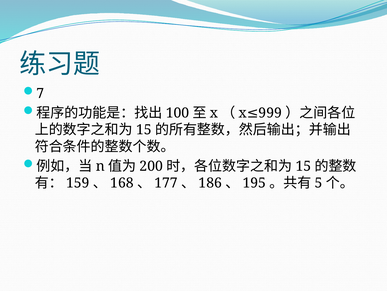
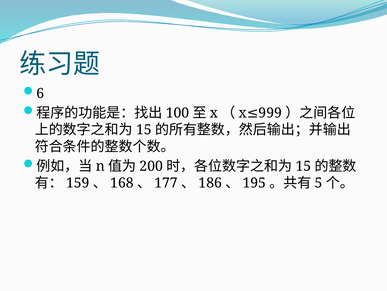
7: 7 -> 6 (40, 93)
